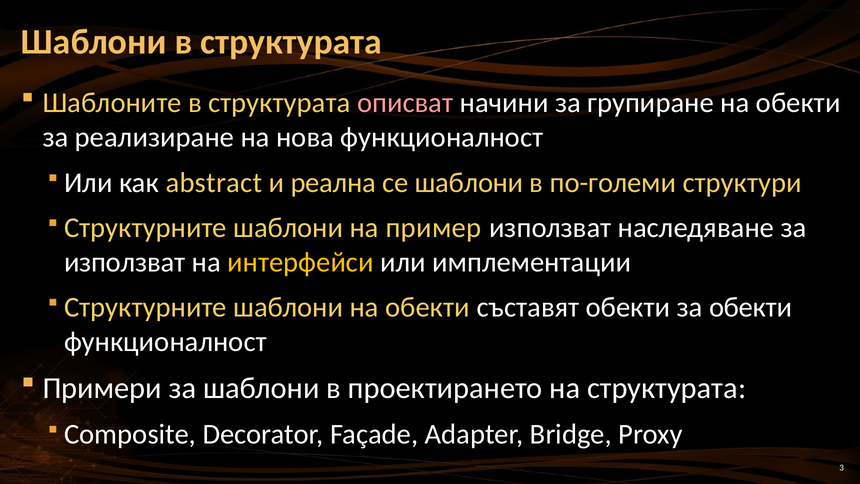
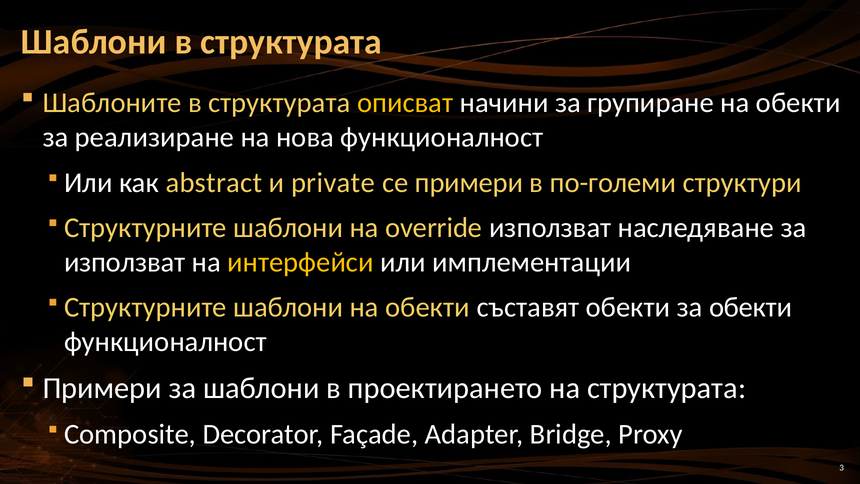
описват colour: pink -> yellow (405, 103)
реална: реална -> private (333, 183)
се шаблони: шаблони -> примери (469, 183)
пример: пример -> override (434, 228)
